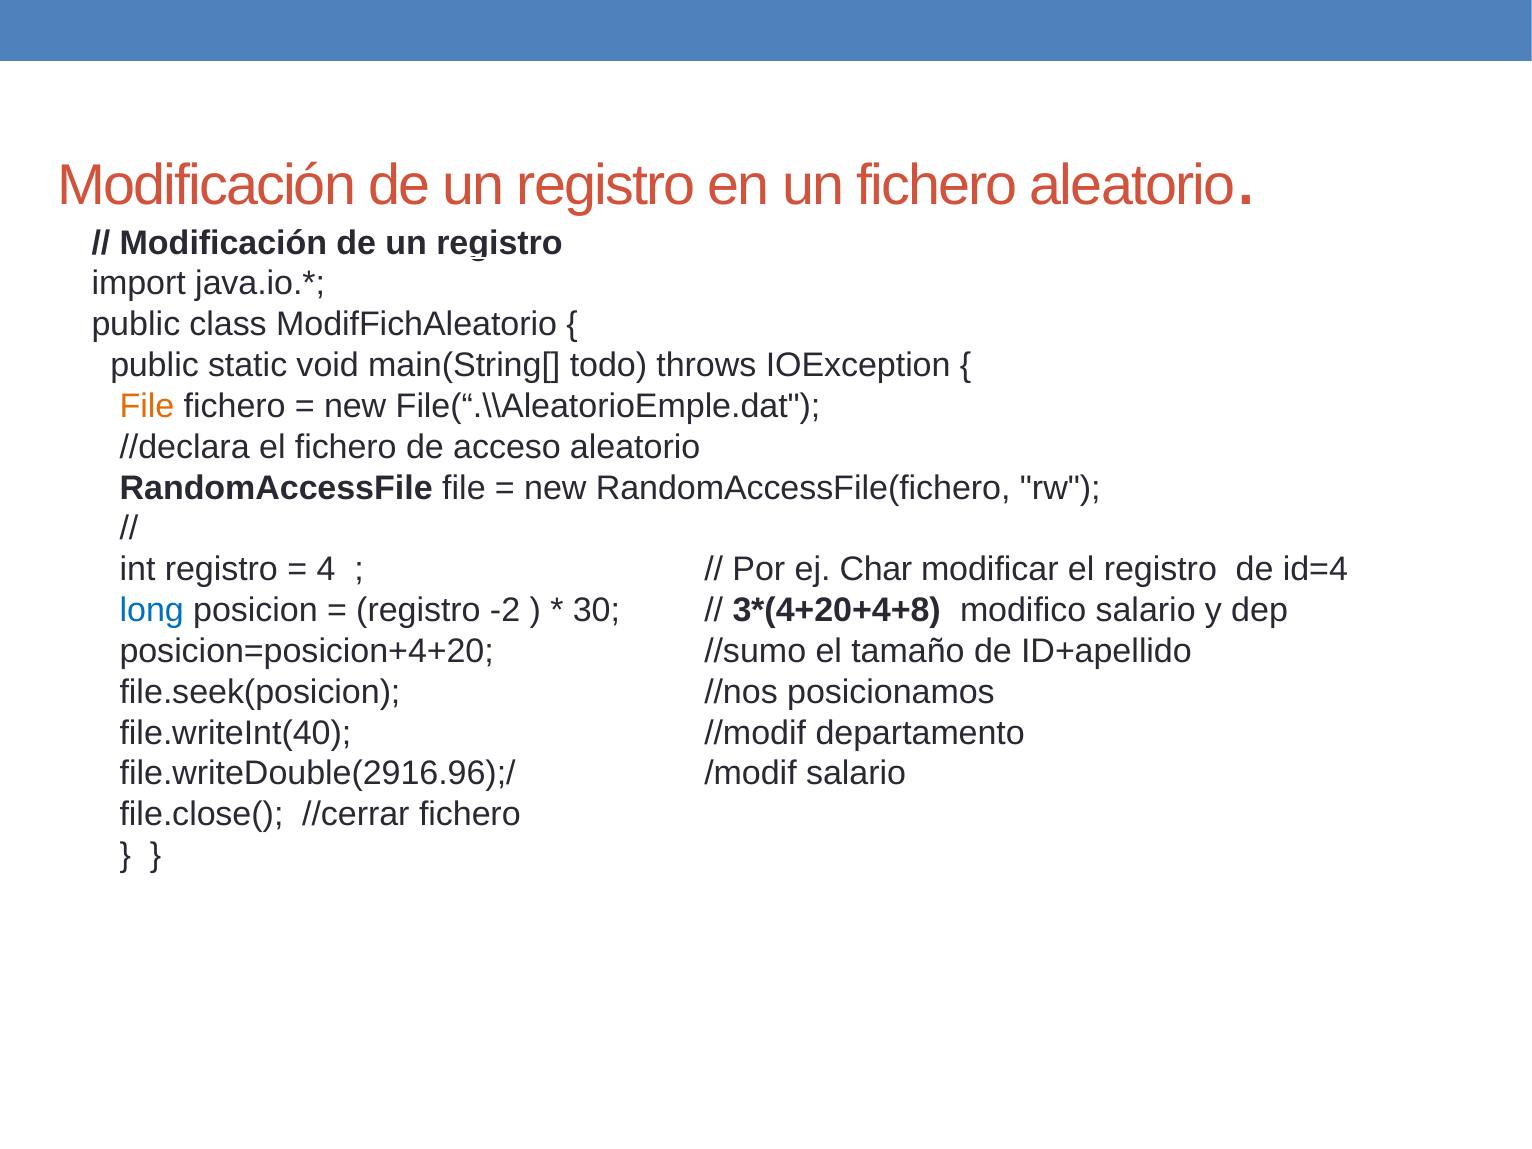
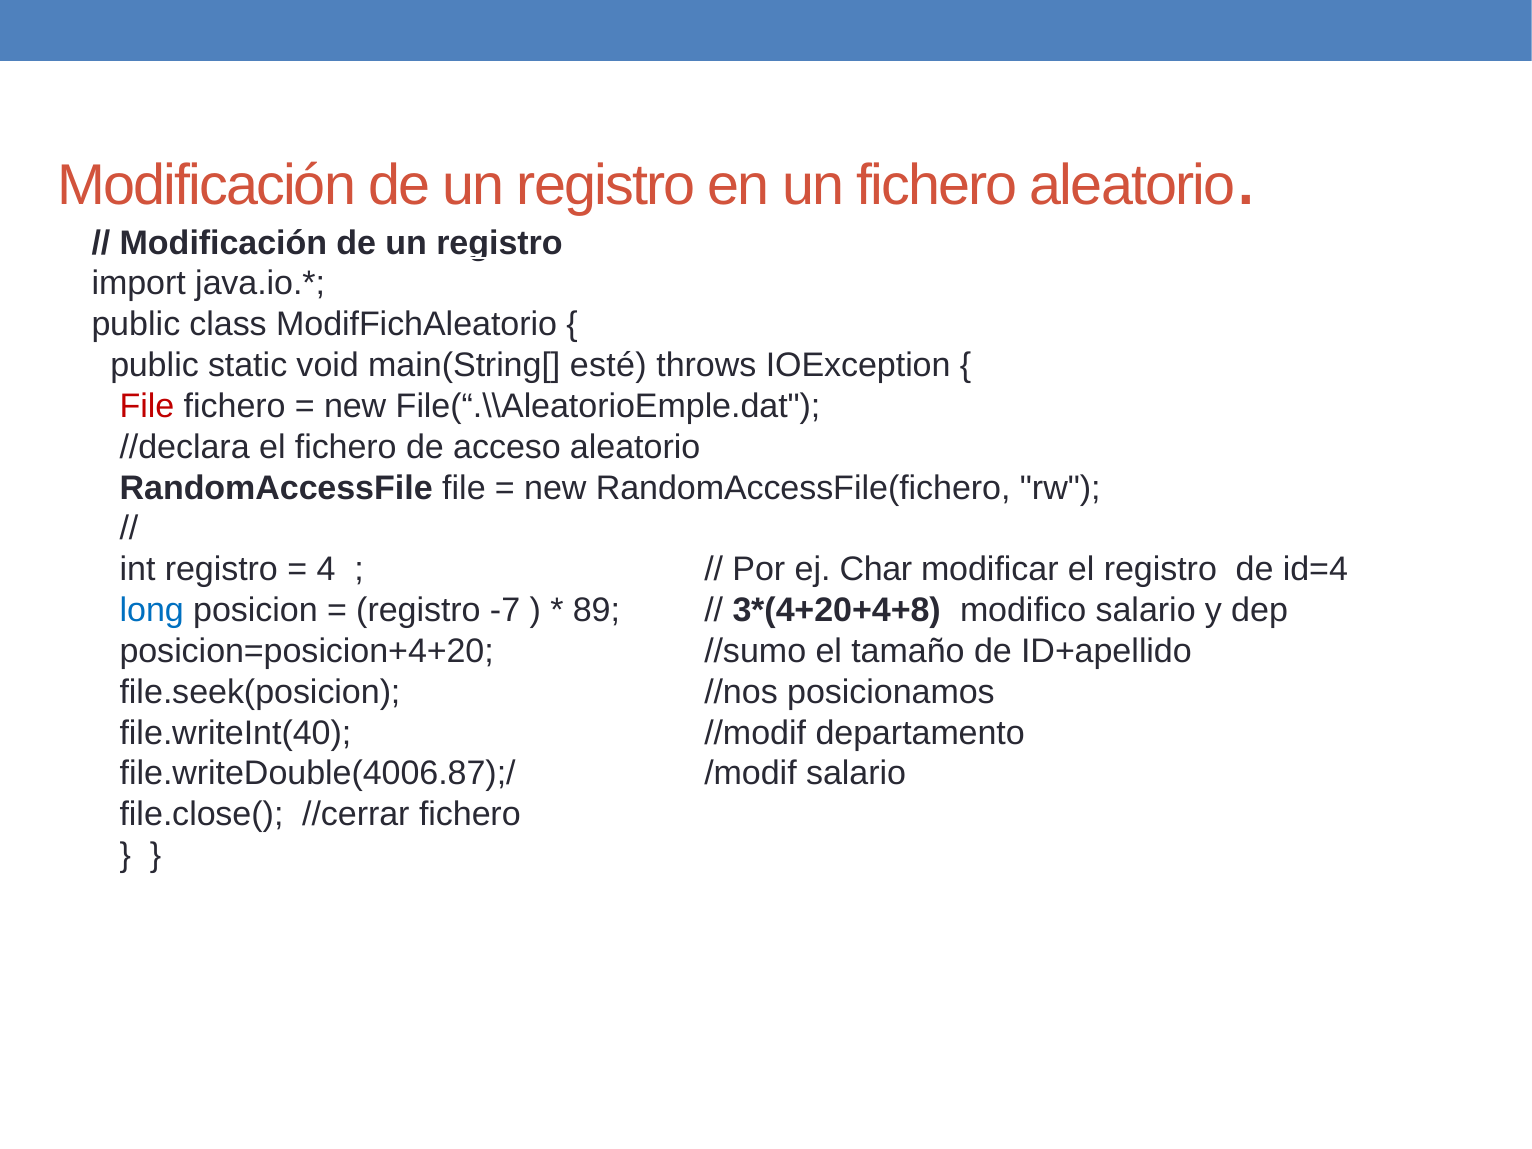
todo: todo -> esté (608, 365)
File colour: orange -> red (147, 406)
-2: -2 -> -7 (505, 610)
30: 30 -> 89 (596, 610)
file.writeDouble(2916.96);/: file.writeDouble(2916.96);/ -> file.writeDouble(4006.87);/ (318, 774)
